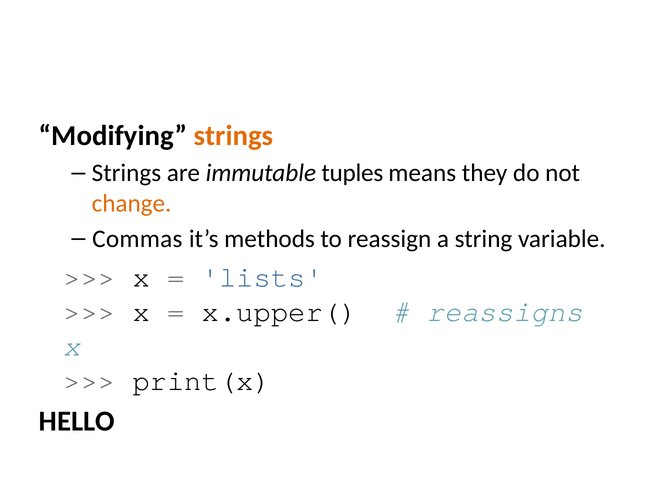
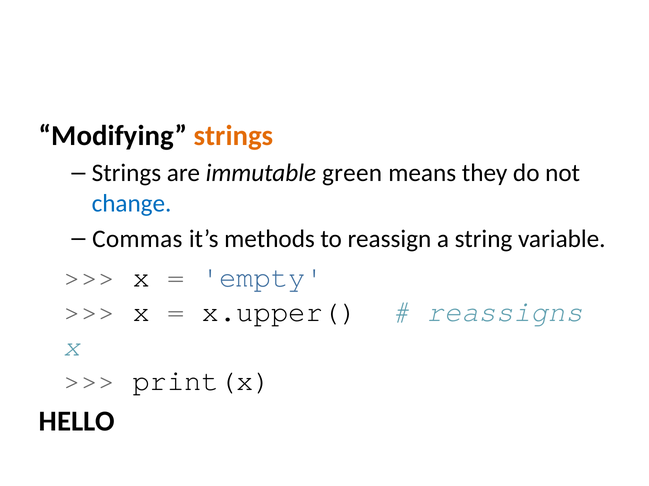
tuples: tuples -> green (352, 173)
change colour: orange -> blue (132, 204)
lists: lists -> empty (262, 278)
